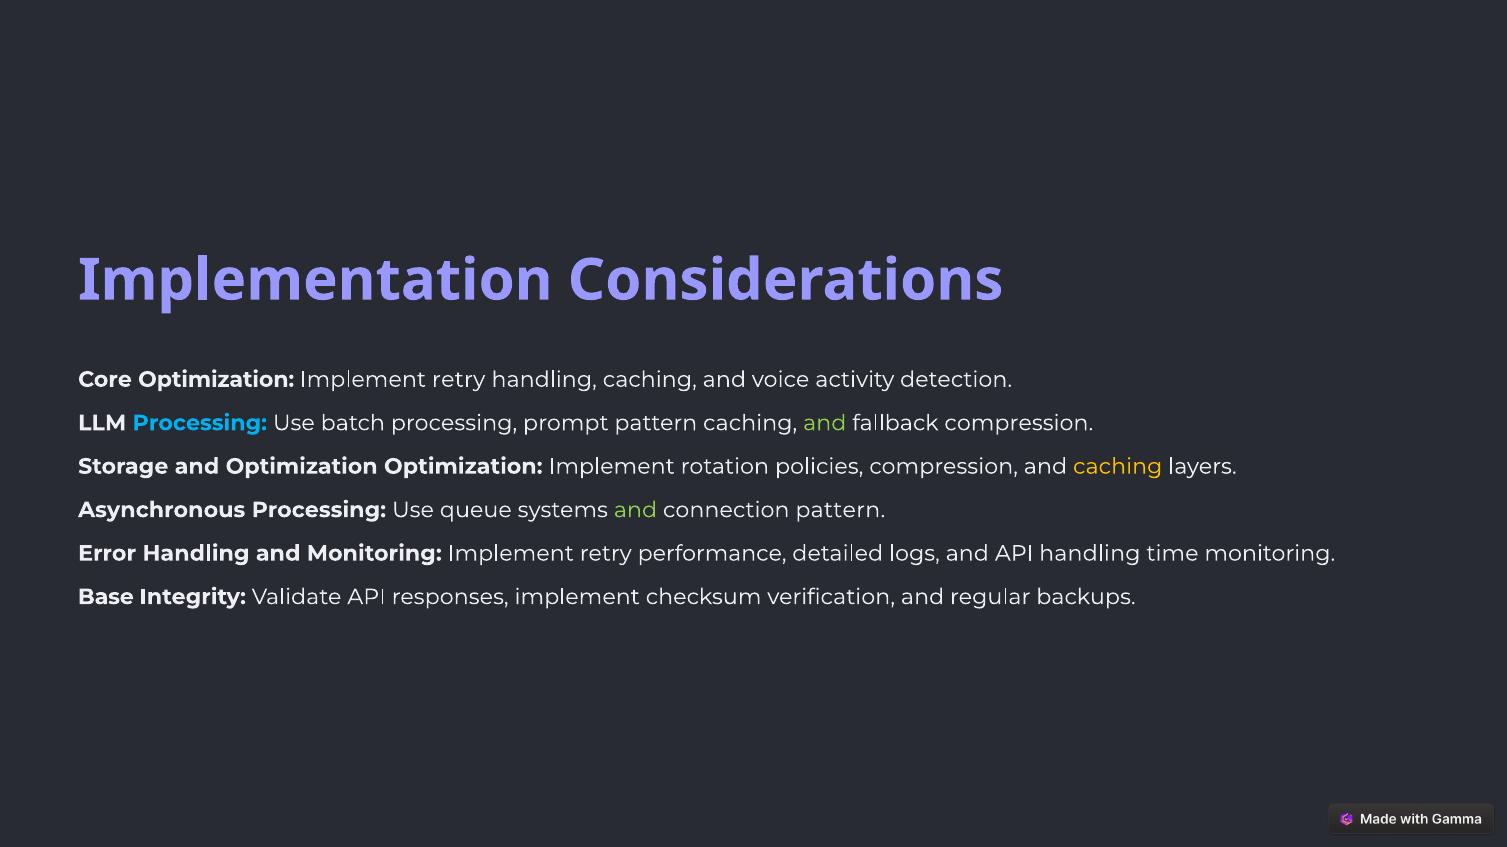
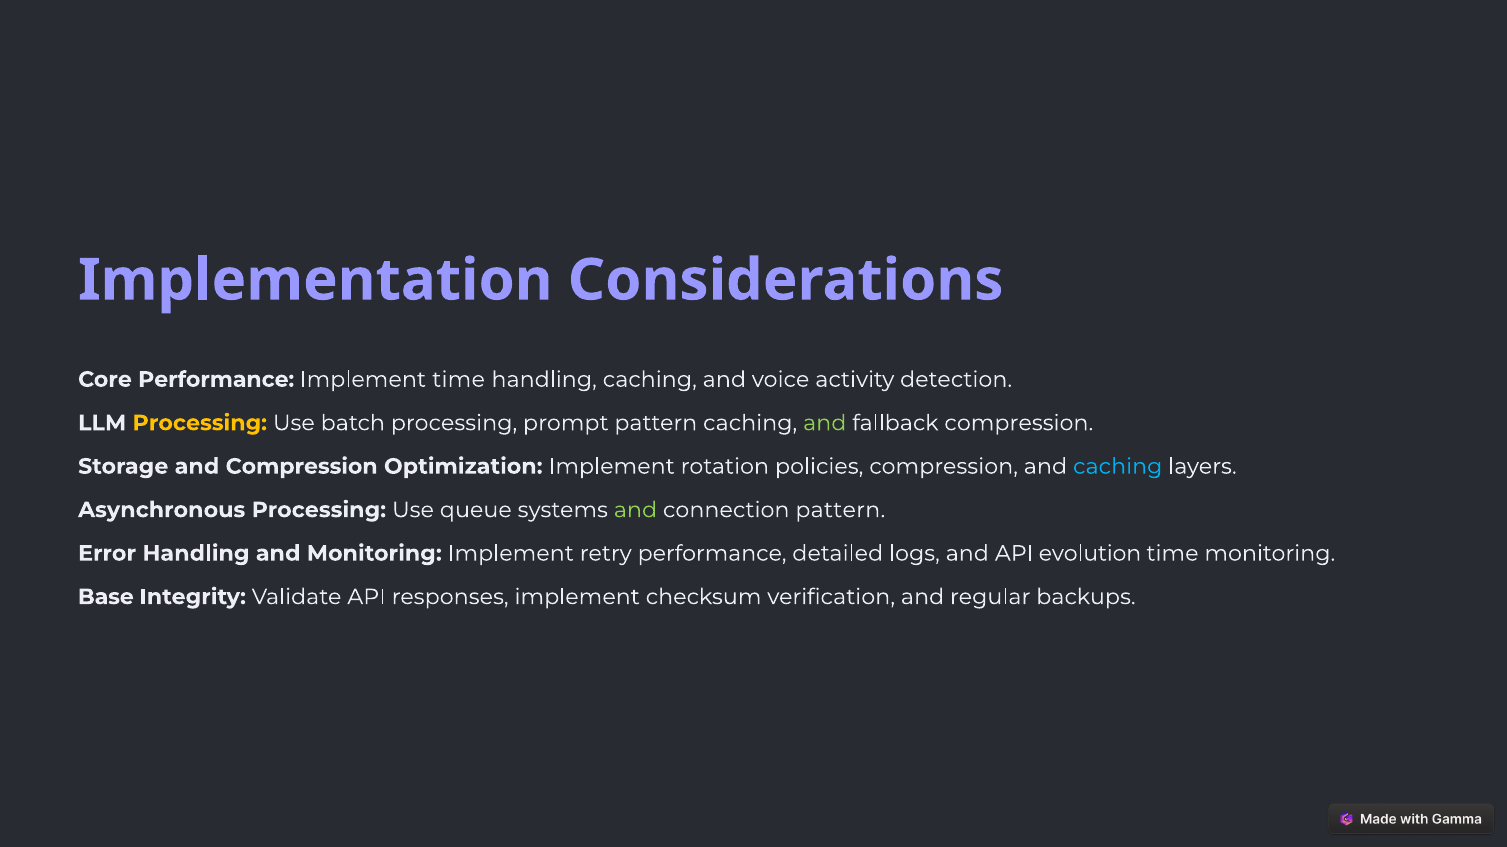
Core Optimization: Optimization -> Performance (216, 380)
retry: retry -> time (459, 380)
Processing colour: light blue -> yellow (200, 423)
and Optimization: Optimization -> Compression (302, 467)
caching colour: yellow -> light blue (1118, 467)
API handling: handling -> evolution (1090, 554)
